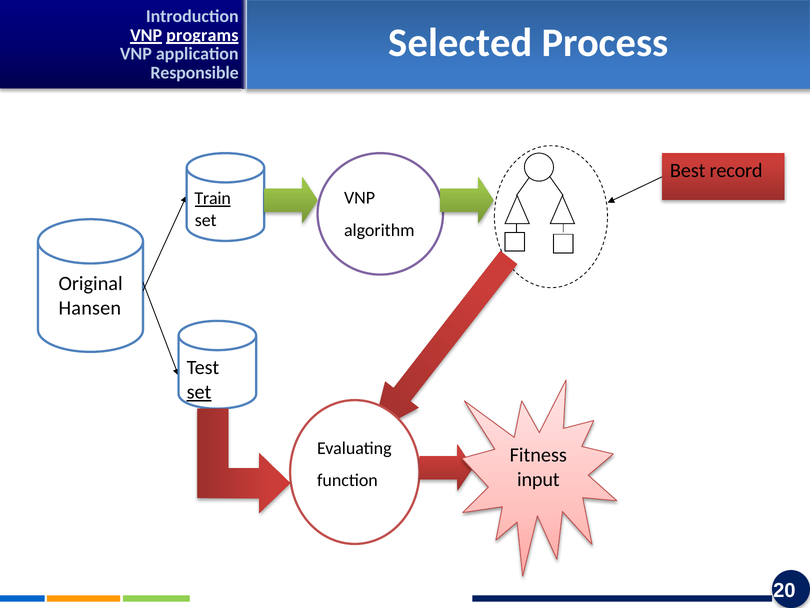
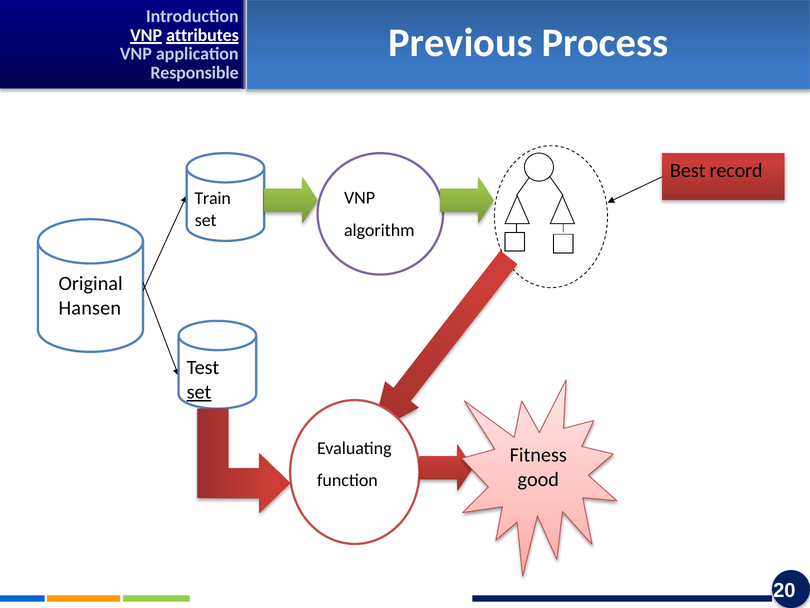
Selected: Selected -> Previous (461, 43)
programs: programs -> attributes (203, 35)
Train underline: present -> none (213, 198)
input: input -> good (538, 479)
